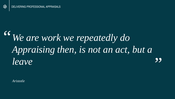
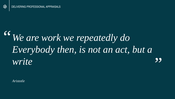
Appraising: Appraising -> Everybody (33, 49)
leave: leave -> write (22, 61)
